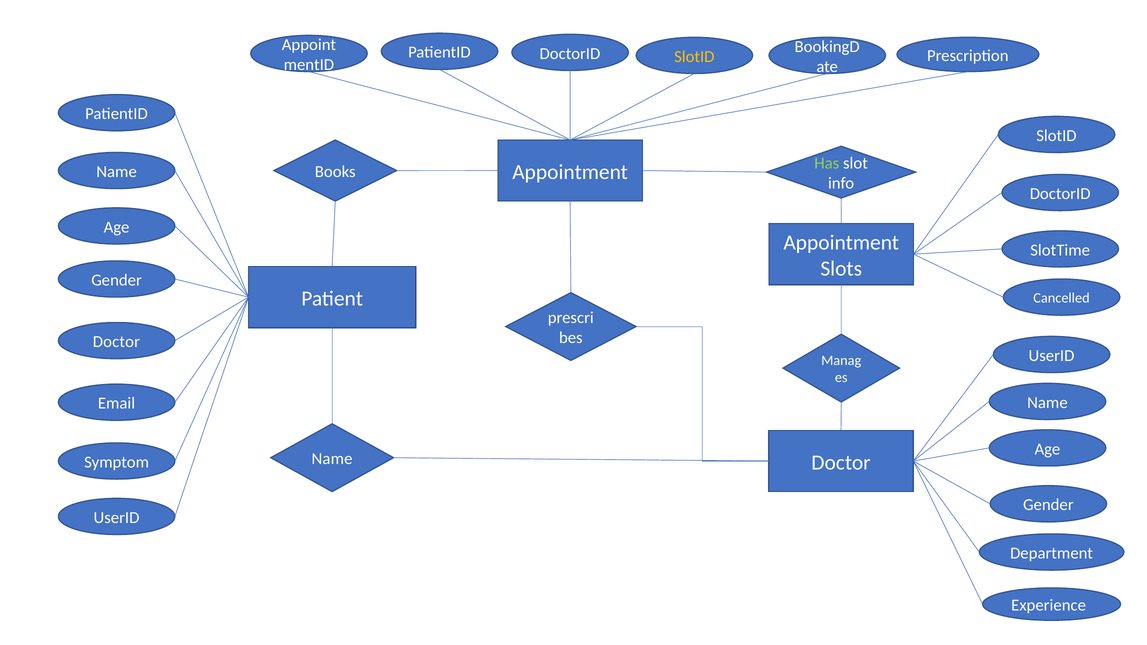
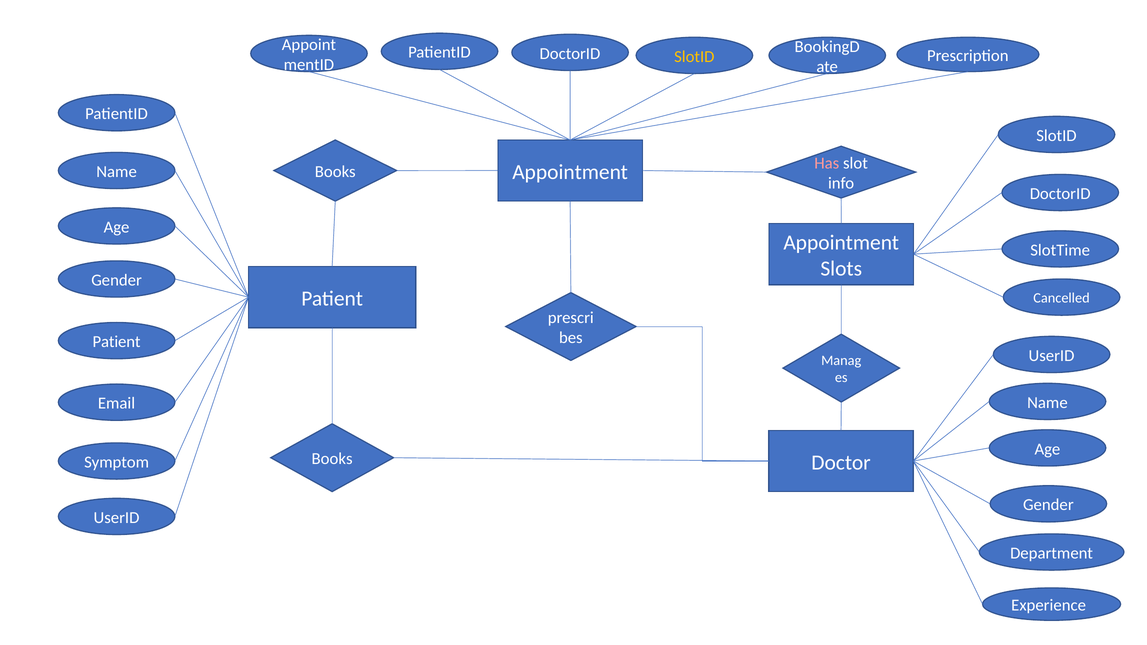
Has colour: light green -> pink (827, 163)
Doctor: Doctor -> Patient (117, 342)
Name: Name -> Books (332, 459)
